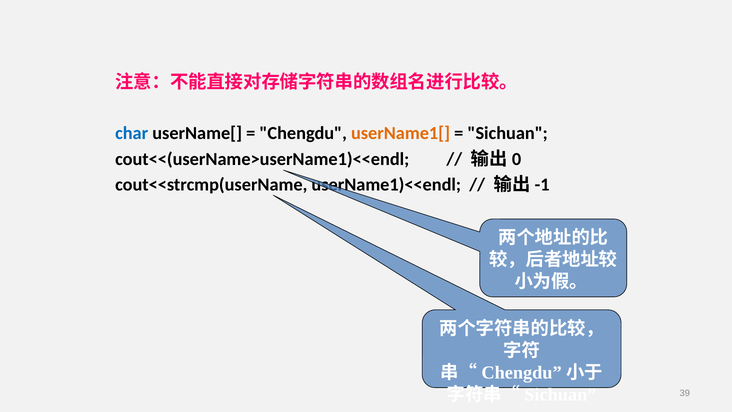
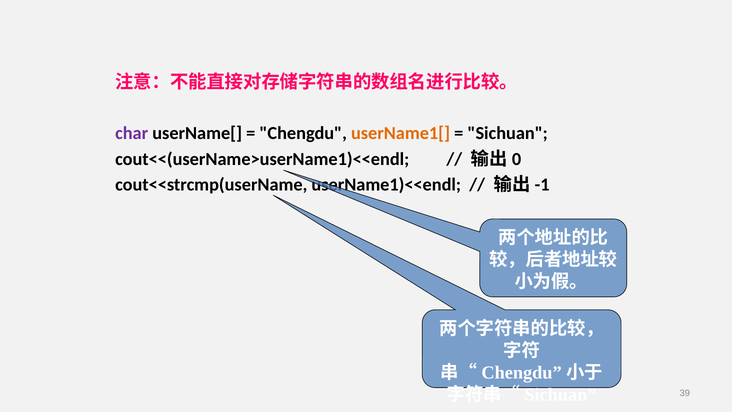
char colour: blue -> purple (132, 133)
